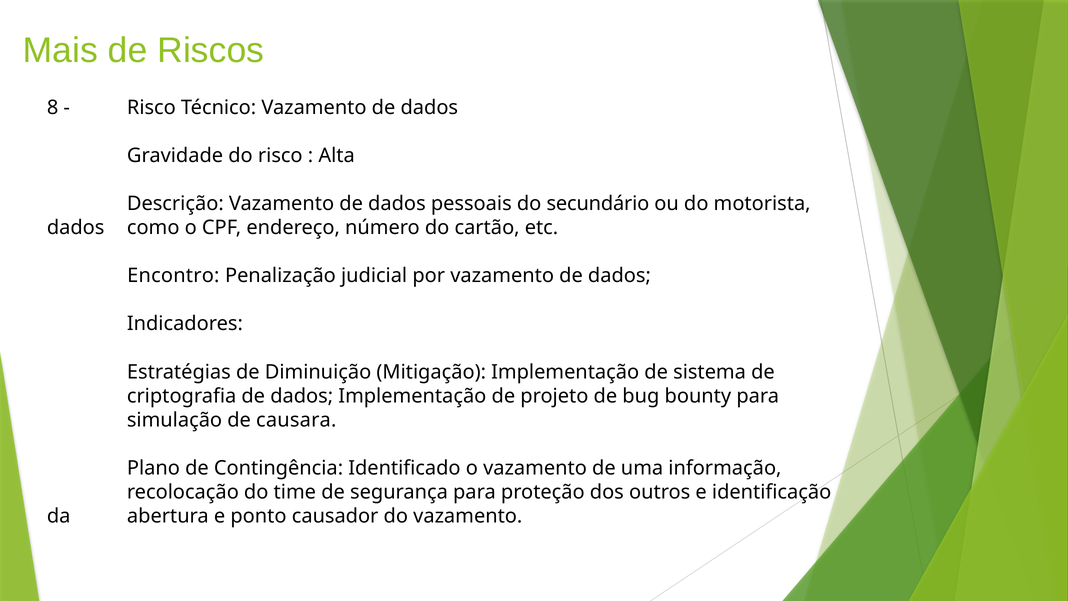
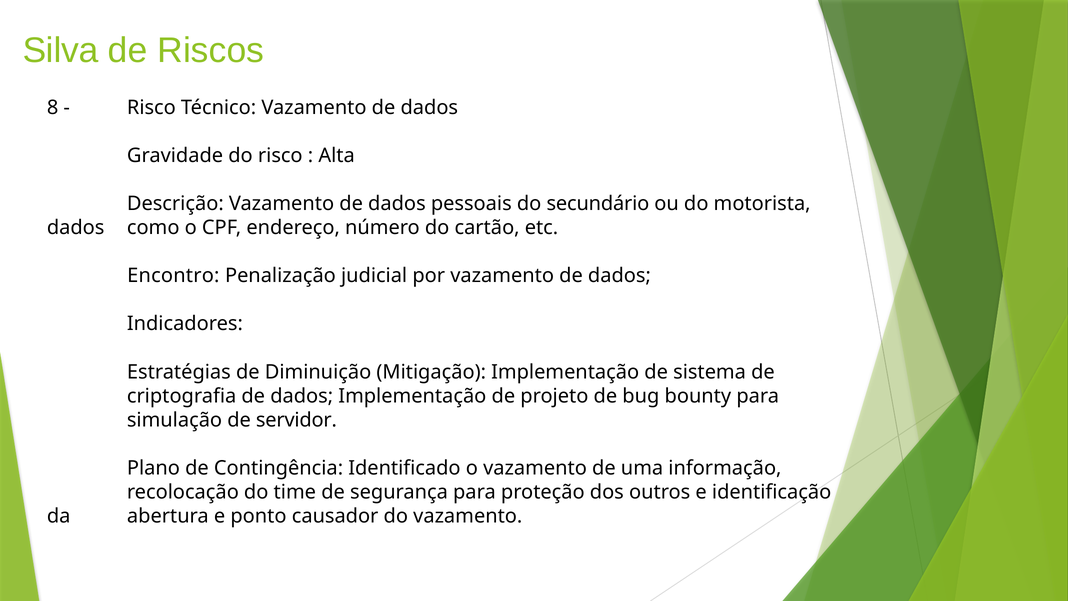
Mais: Mais -> Silva (60, 50)
causara: causara -> servidor (296, 420)
